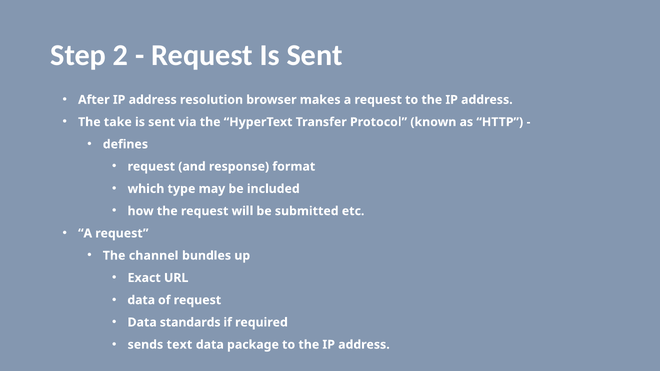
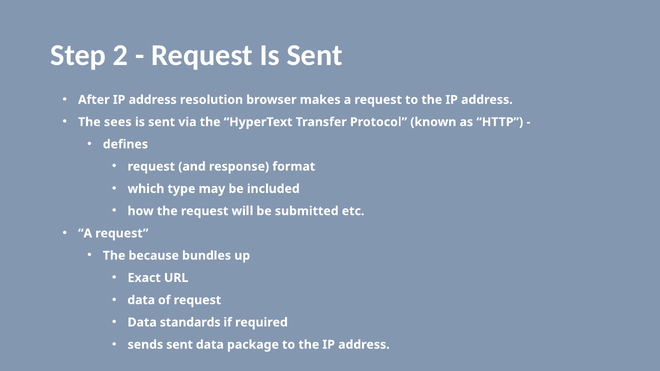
take: take -> sees (118, 122)
channel: channel -> because (154, 256)
sends text: text -> sent (180, 345)
